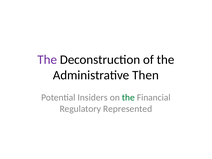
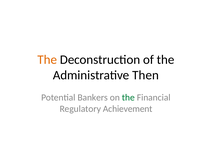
The colour: purple -> orange (47, 60)
Insiders: Insiders -> Bankers (93, 97)
Represented: Represented -> Achievement (128, 109)
